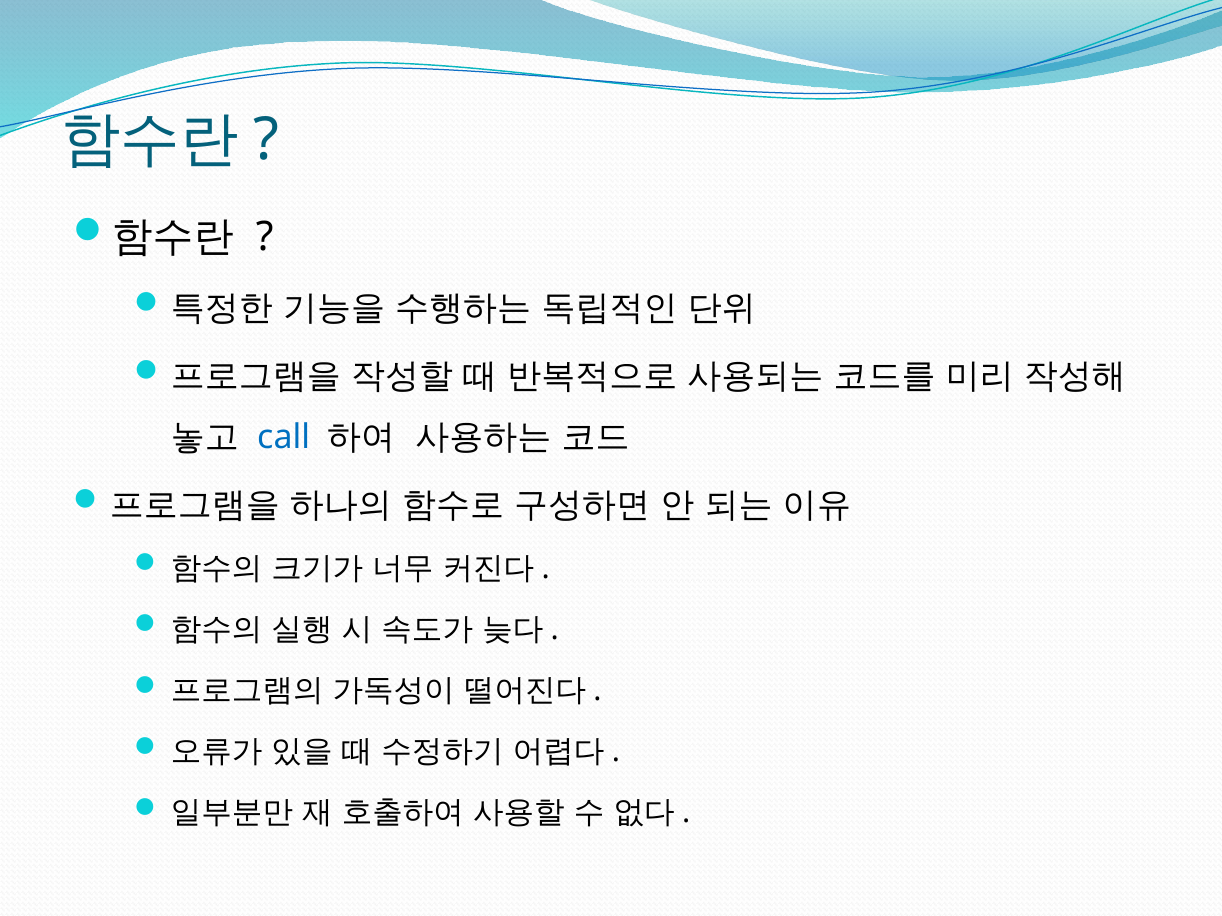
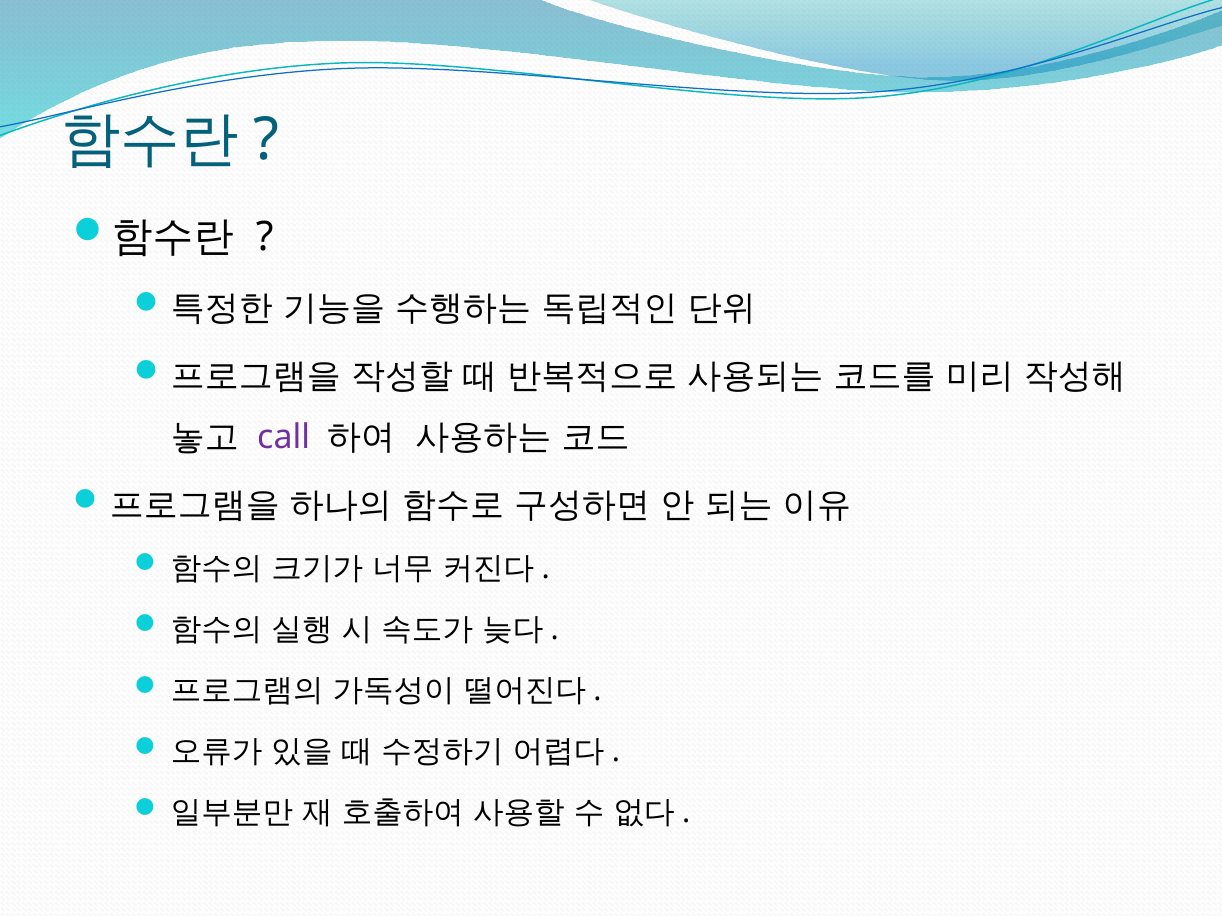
call colour: blue -> purple (284, 438)
